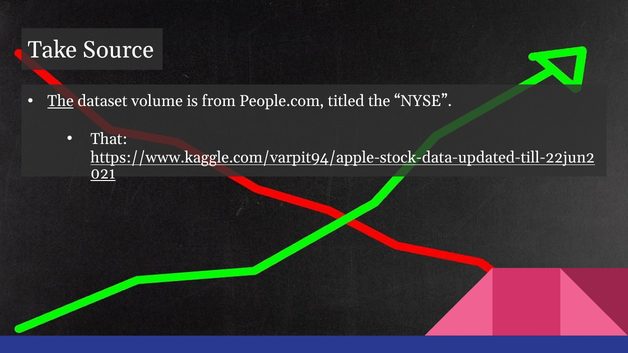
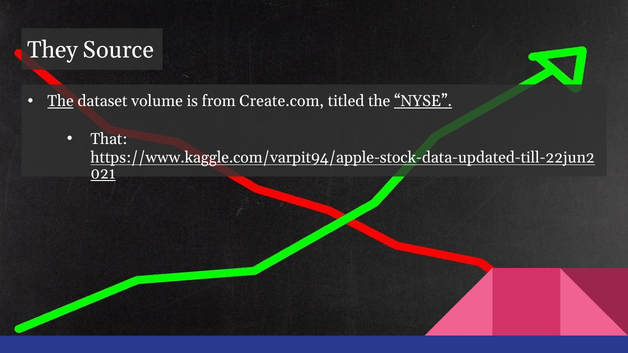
Take: Take -> They (53, 50)
People.com: People.com -> Create.com (282, 101)
NYSE underline: none -> present (423, 101)
